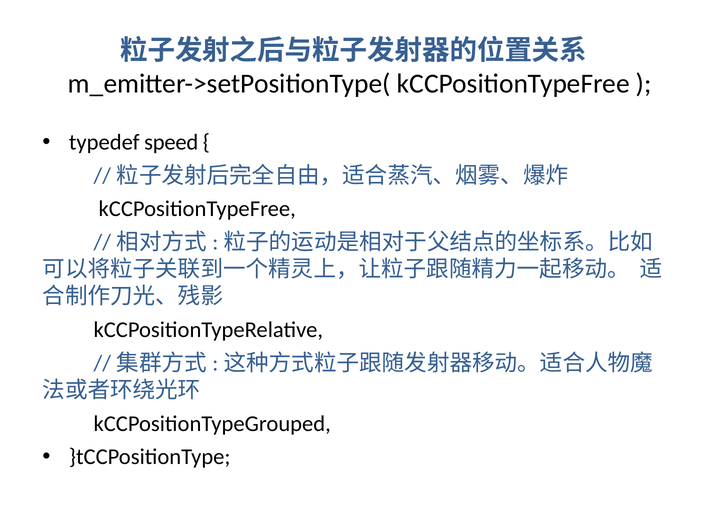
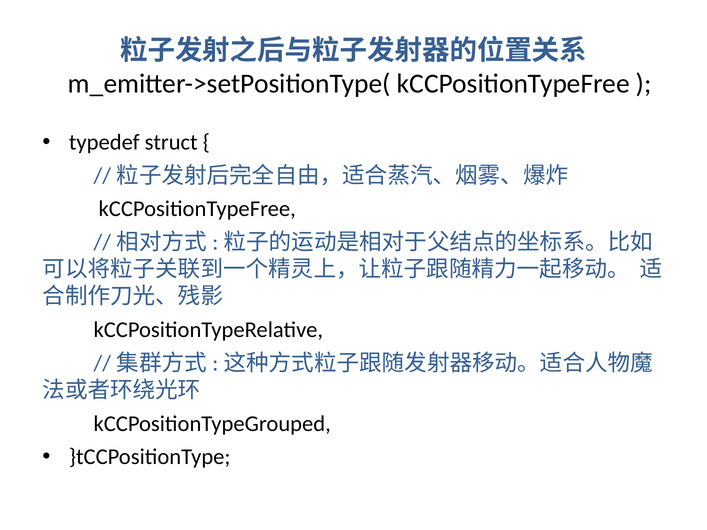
speed: speed -> struct (171, 142)
